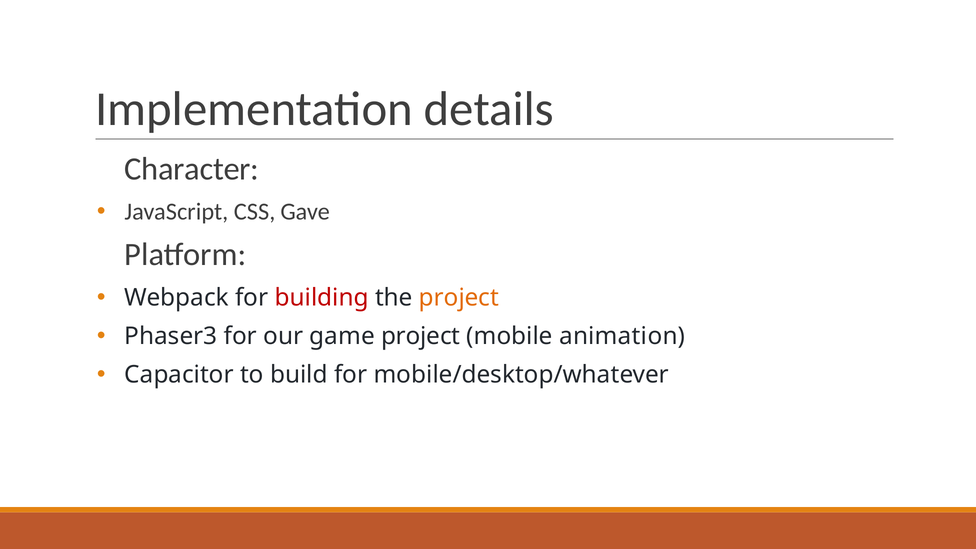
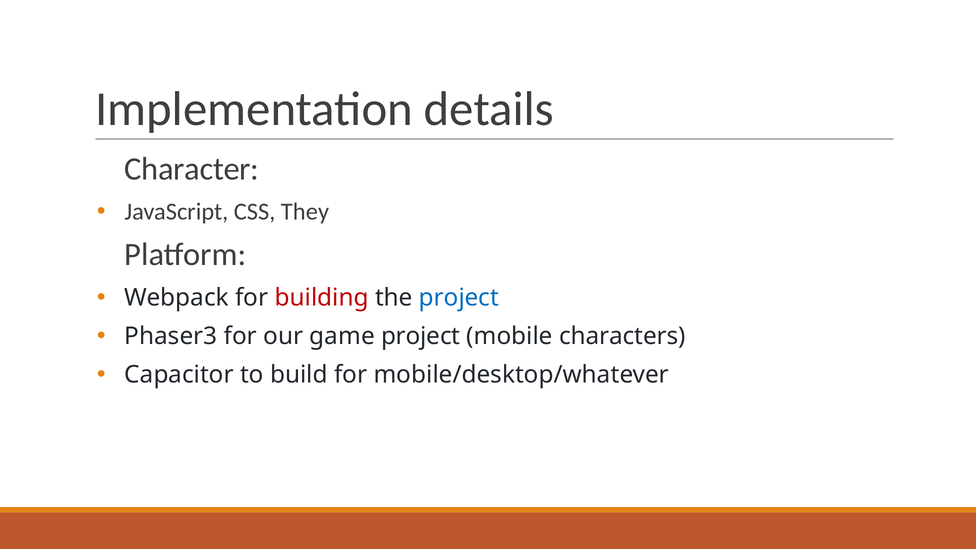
Gave: Gave -> They (305, 212)
project colour: orange -> blue (459, 298)
animation: animation -> characters (622, 336)
